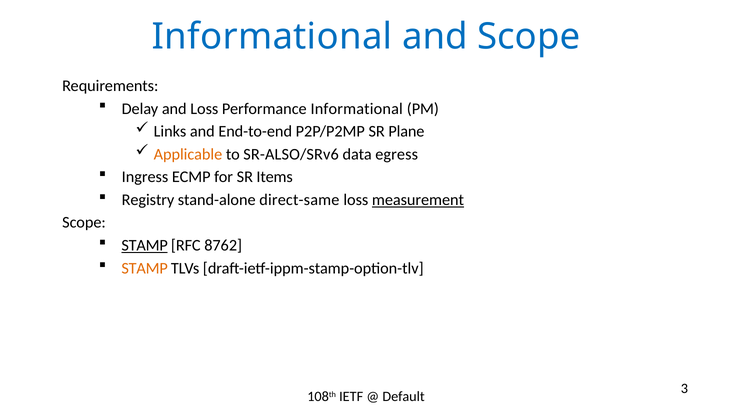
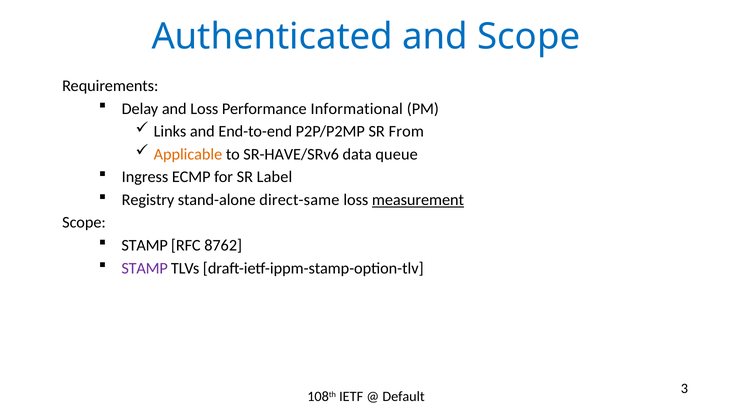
Informational: Informational -> Authenticated (272, 37)
Plane: Plane -> From (406, 131)
SR-ALSO/SRv6: SR-ALSO/SRv6 -> SR-HAVE/SRv6 (291, 154)
egress: egress -> queue (397, 154)
Items: Items -> Label (274, 177)
STAMP underline: present -> none (145, 245)
STAMP colour: orange -> purple (145, 268)
